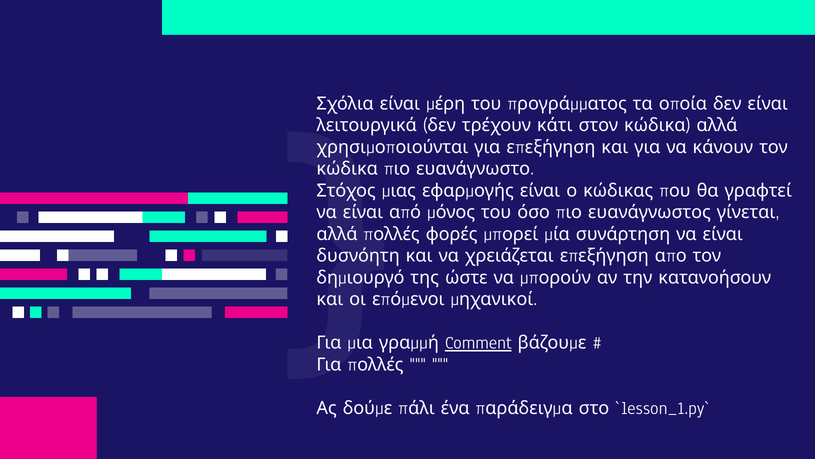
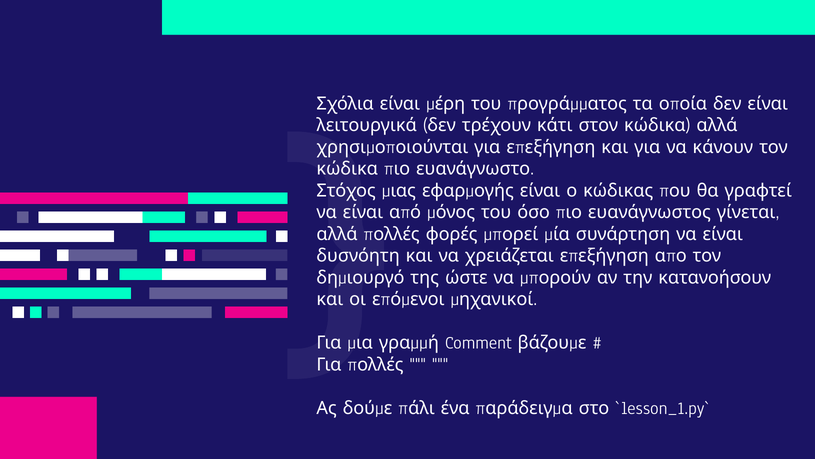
Comment underline: present -> none (478, 343)
